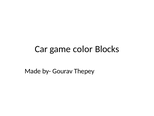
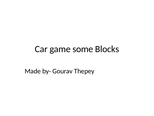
color: color -> some (83, 49)
